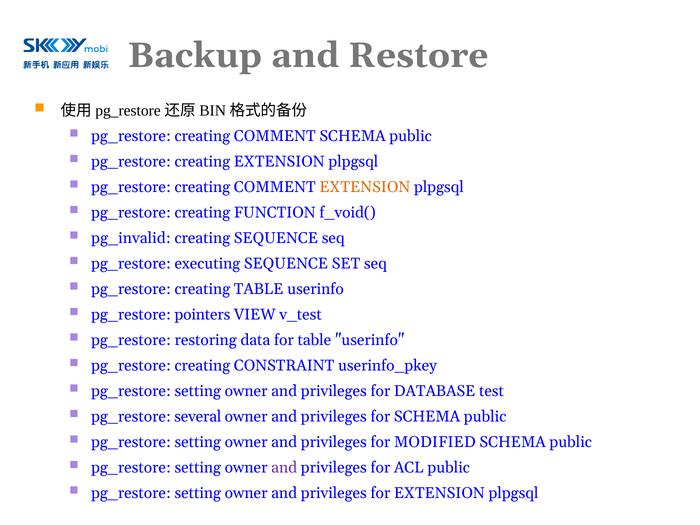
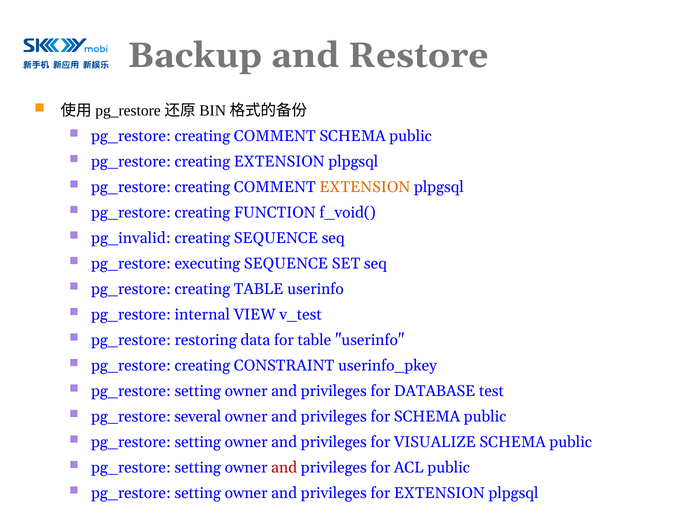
pointers: pointers -> internal (202, 315)
MODIFIED: MODIFIED -> VISUALIZE (435, 442)
and colour: purple -> red (284, 467)
